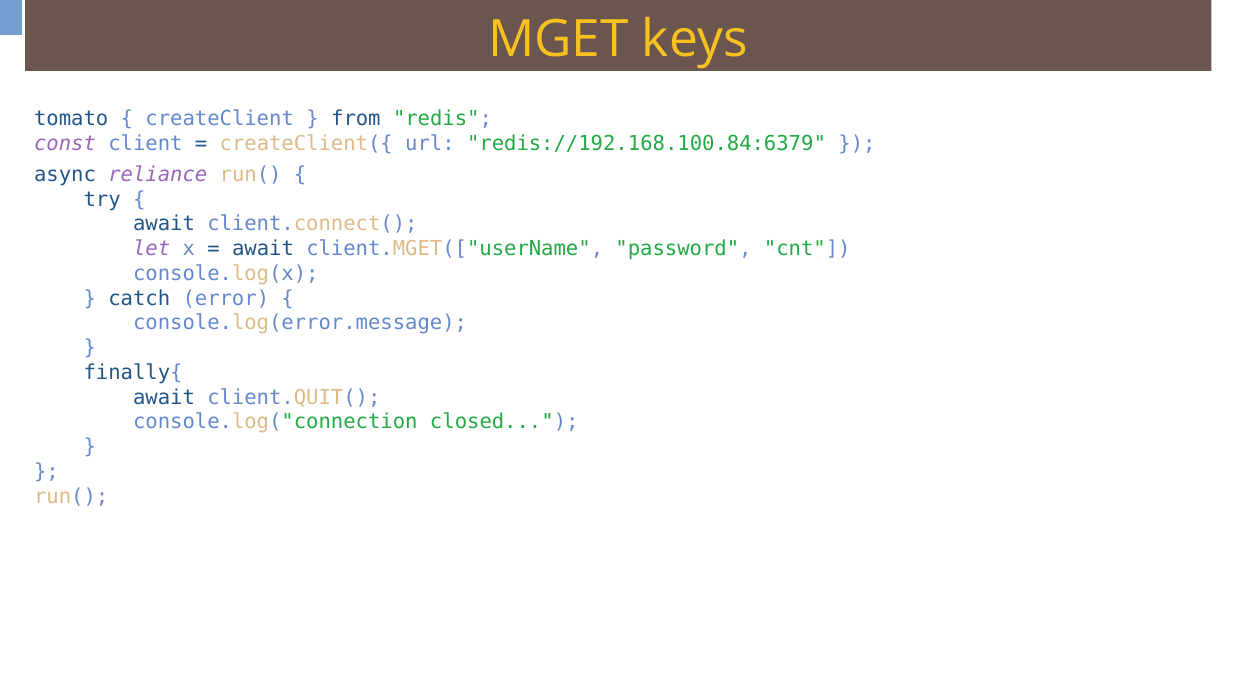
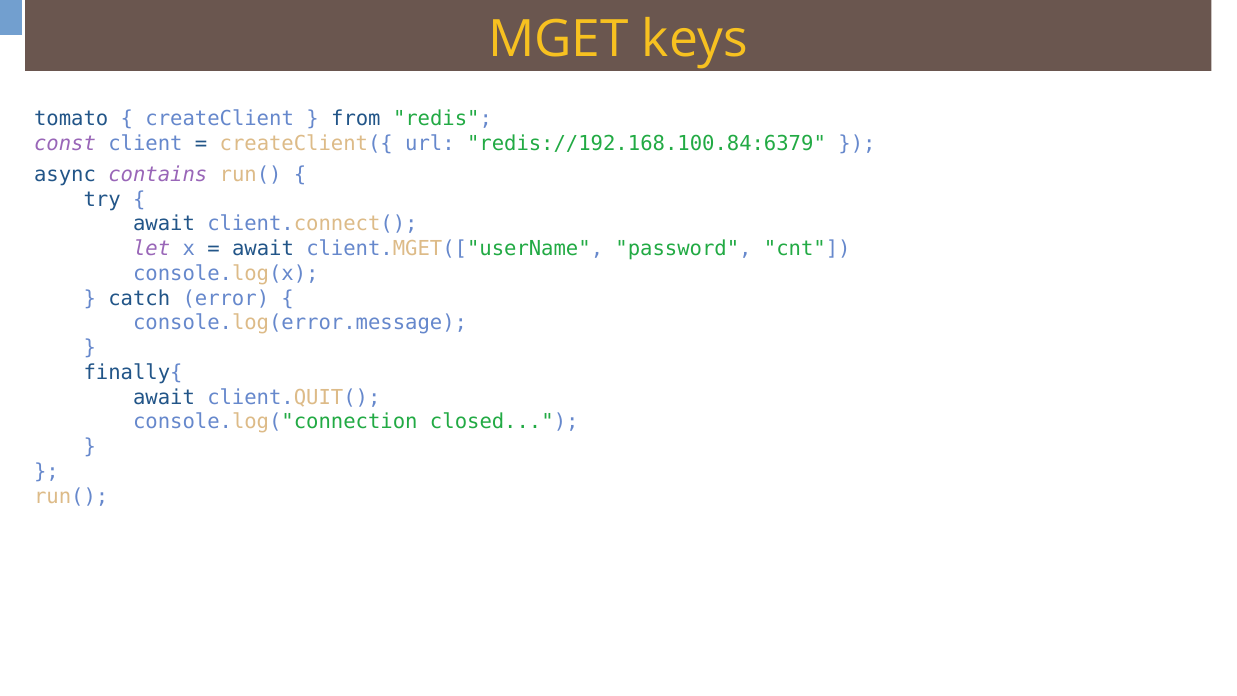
reliance: reliance -> contains (158, 175)
